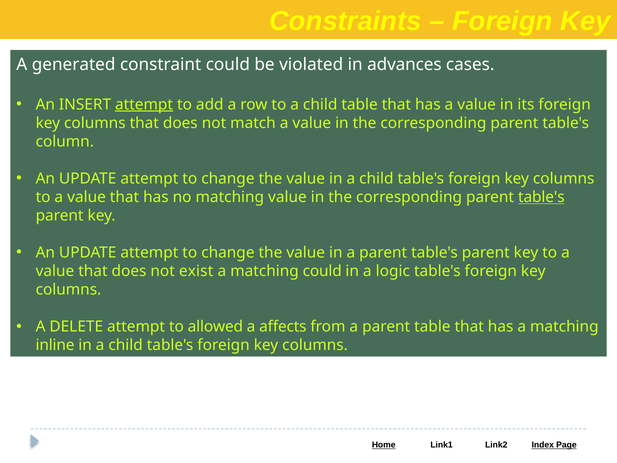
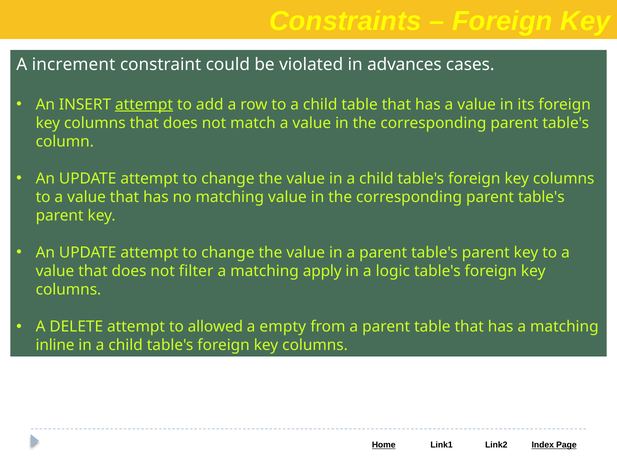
generated: generated -> increment (74, 64)
table's underline: present -> none (541, 197)
exist: exist -> filter (196, 271)
matching could: could -> apply (322, 271)
affects: affects -> empty (283, 327)
